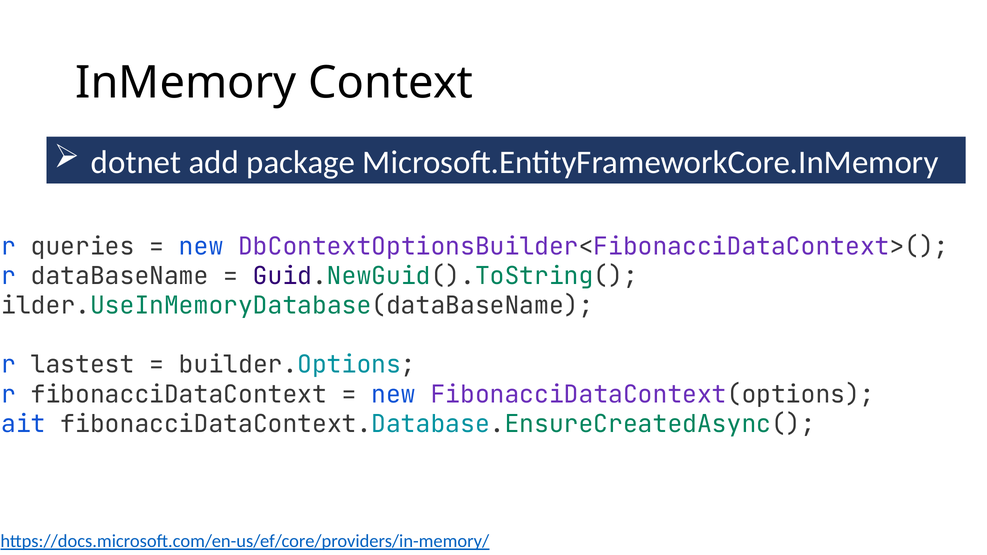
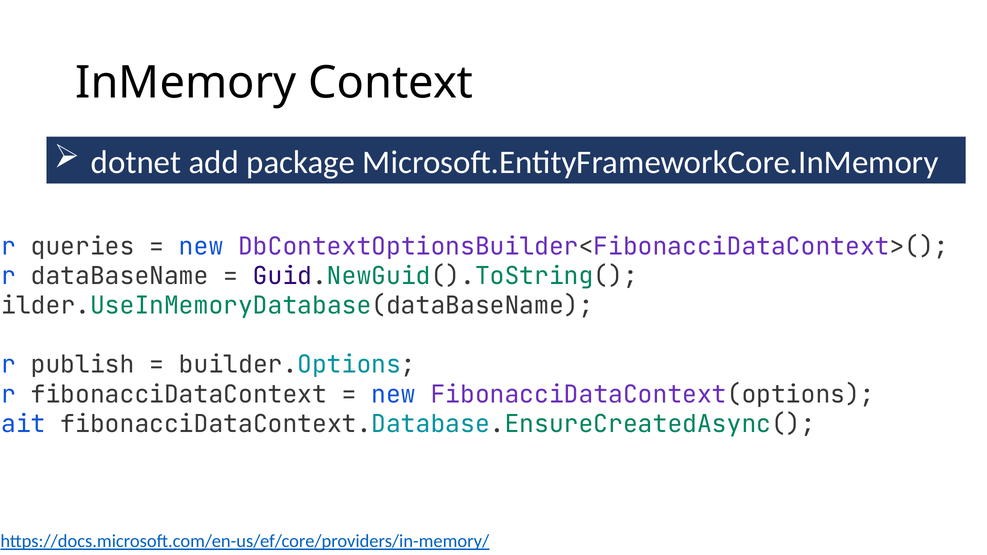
lastest: lastest -> publish (83, 365)
